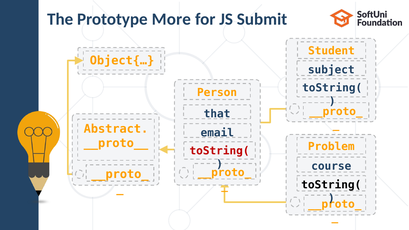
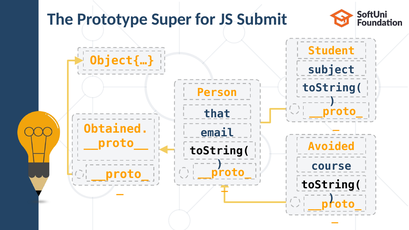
More: More -> Super (171, 19)
Abstract: Abstract -> Obtained (116, 129)
Problem: Problem -> Avoided (331, 147)
toString( colour: red -> black (220, 151)
